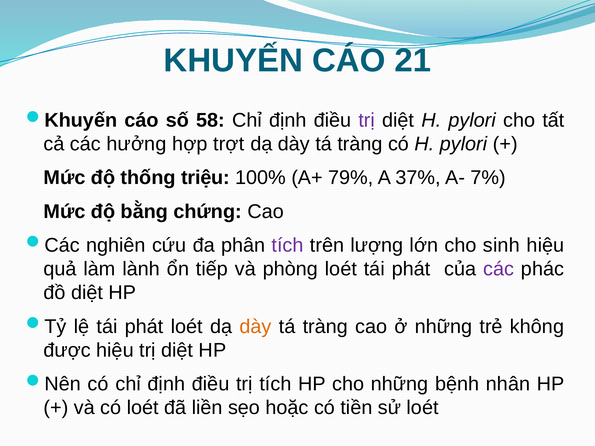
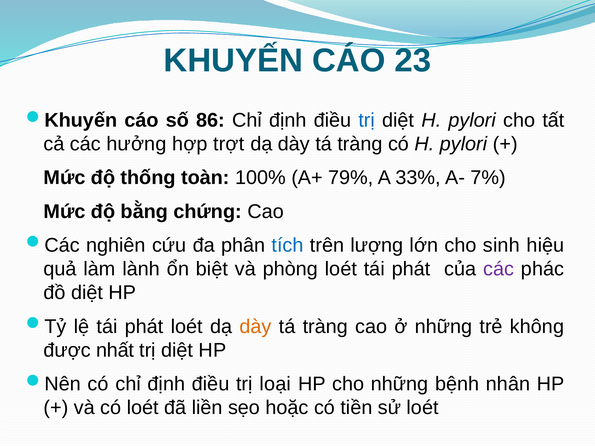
21: 21 -> 23 (413, 61)
58: 58 -> 86 (210, 120)
trị colour: purple -> blue (367, 120)
triệu: triệu -> toàn (205, 178)
37%: 37% -> 33% (418, 178)
tích colour: purple -> blue (288, 245)
tiếp: tiếp -> biệt (212, 269)
được hiệu: hiệu -> nhất (115, 350)
trị tích: tích -> loại (275, 384)
